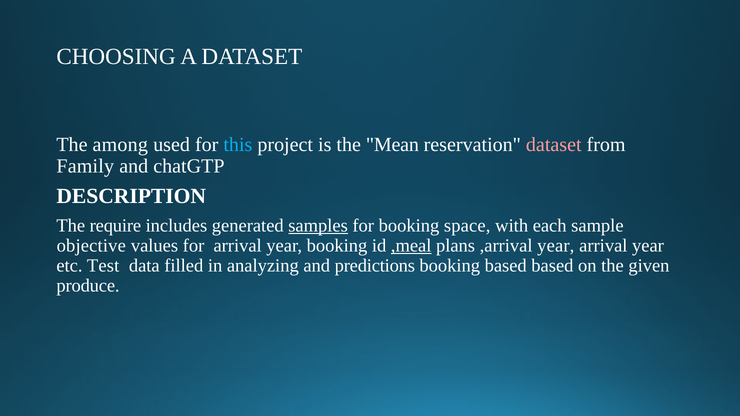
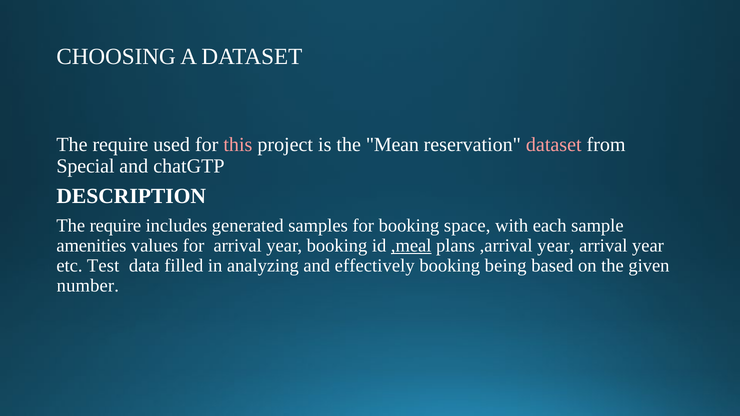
among: among -> require (120, 145)
this colour: light blue -> pink (238, 145)
Family: Family -> Special (85, 166)
samples underline: present -> none (318, 226)
objective: objective -> amenities (91, 246)
predictions: predictions -> effectively (375, 266)
booking based: based -> being (506, 266)
produce: produce -> number (88, 286)
